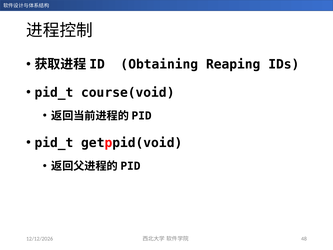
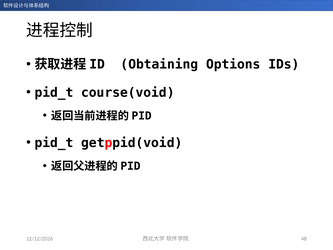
Reaping: Reaping -> Options (233, 64)
